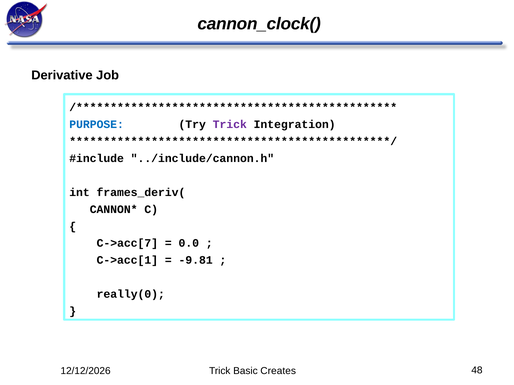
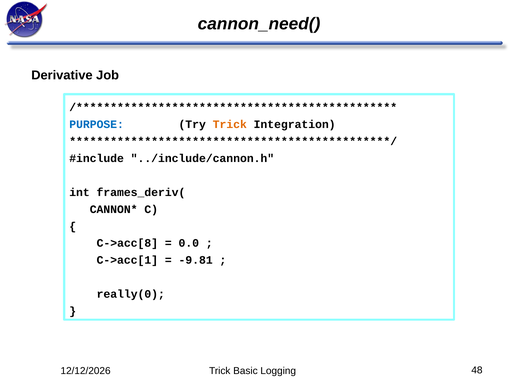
cannon_clock(: cannon_clock( -> cannon_need( (259, 24)
Trick colour: purple -> orange (230, 125)
C->acc[7: C->acc[7 -> C->acc[8 (127, 244)
Creates: Creates -> Logging (278, 371)
